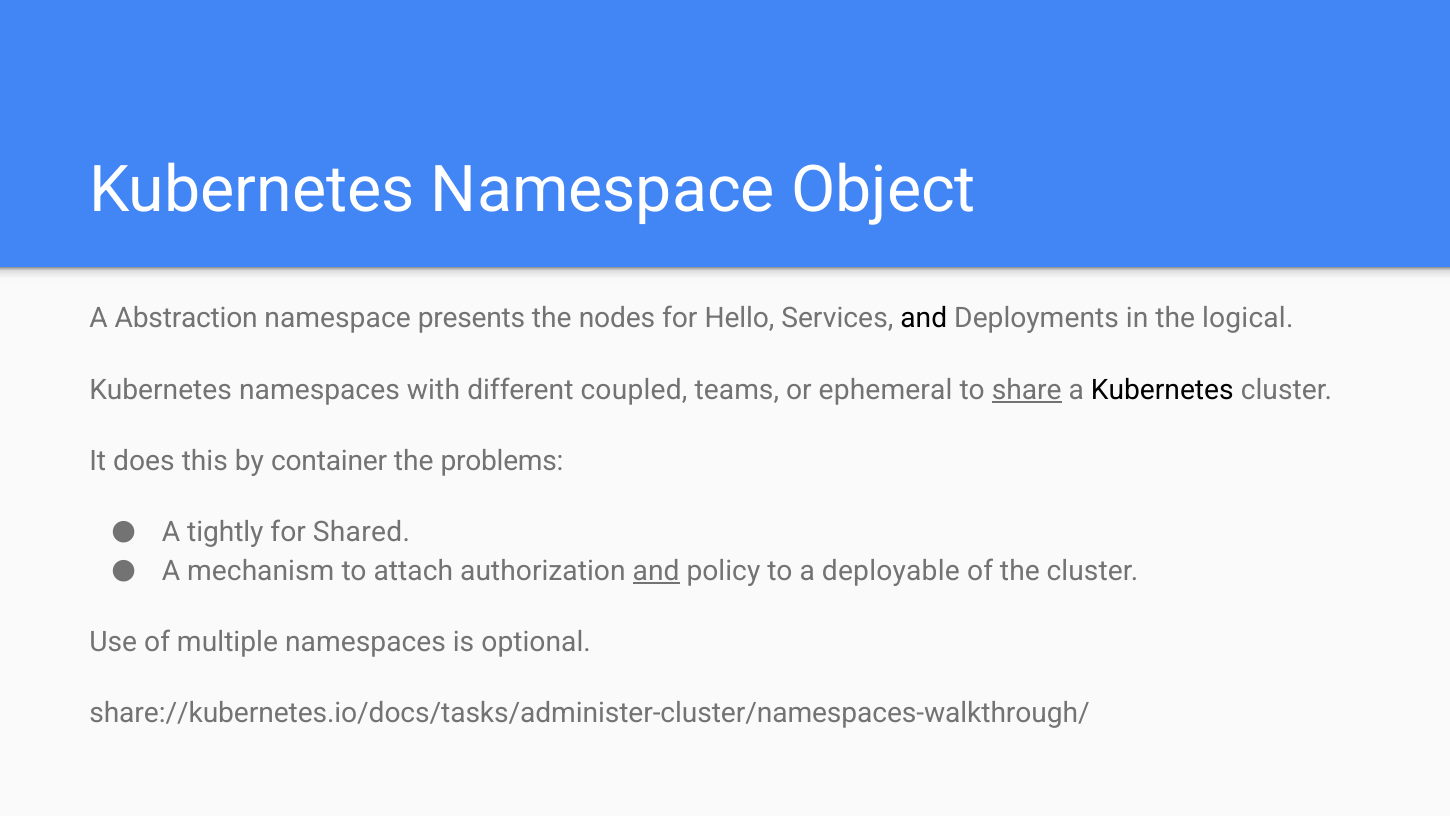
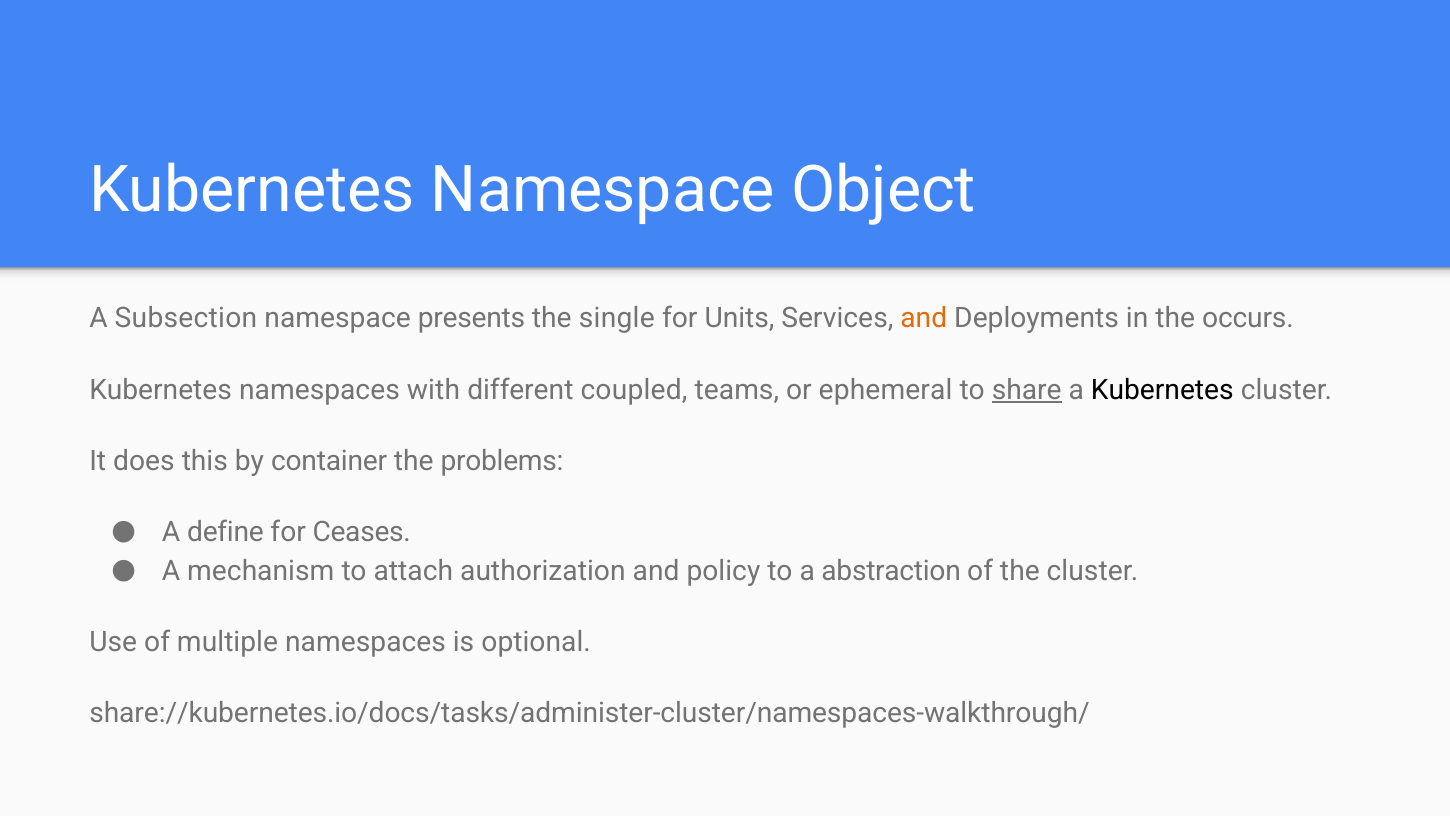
Abstraction: Abstraction -> Subsection (186, 319)
nodes: nodes -> single (617, 319)
Hello: Hello -> Units (739, 319)
and colour: black -> orange (924, 319)
logical: logical -> occurs (1248, 319)
tightly: tightly -> define (225, 532)
Shared: Shared -> Ceases (362, 532)
and underline: present -> none (656, 571)
deployable: deployable -> abstraction (891, 571)
